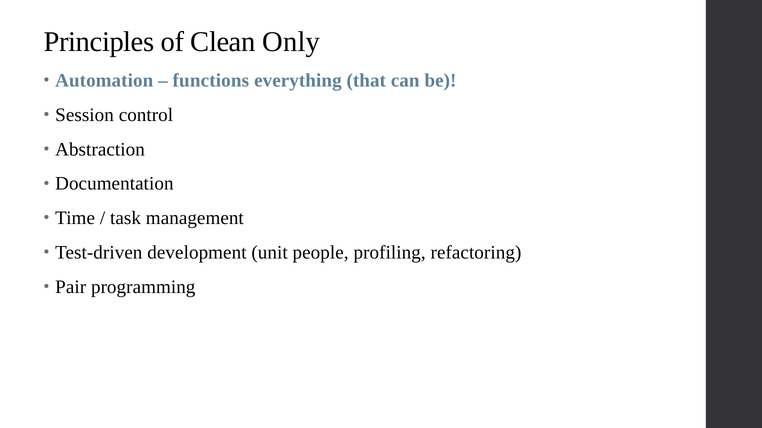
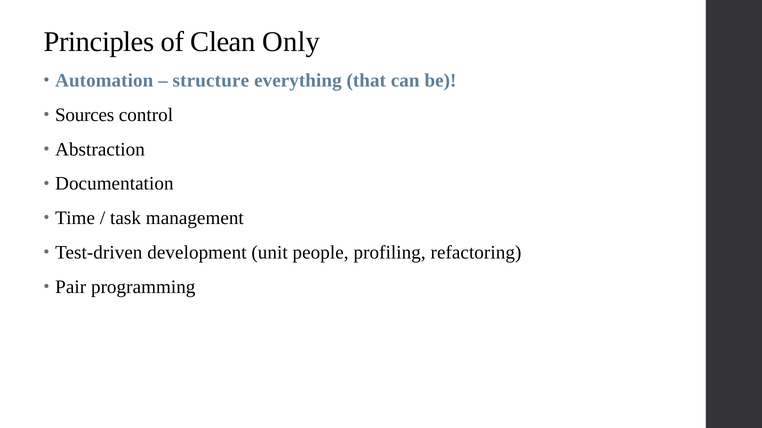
functions: functions -> structure (211, 81)
Session: Session -> Sources (85, 115)
